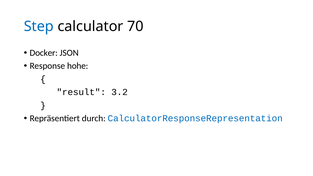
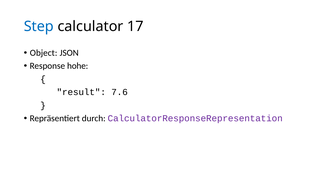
70: 70 -> 17 (135, 26)
Docker: Docker -> Object (44, 53)
3.2: 3.2 -> 7.6 (120, 92)
CalculatorResponseRepresentation colour: blue -> purple (195, 118)
